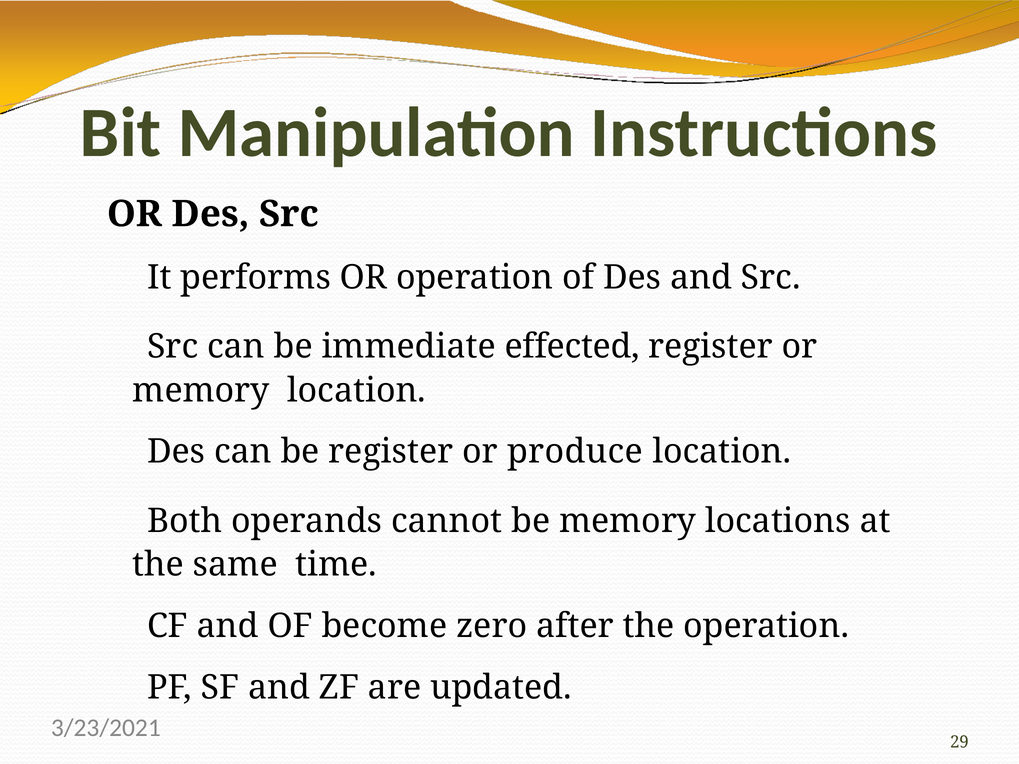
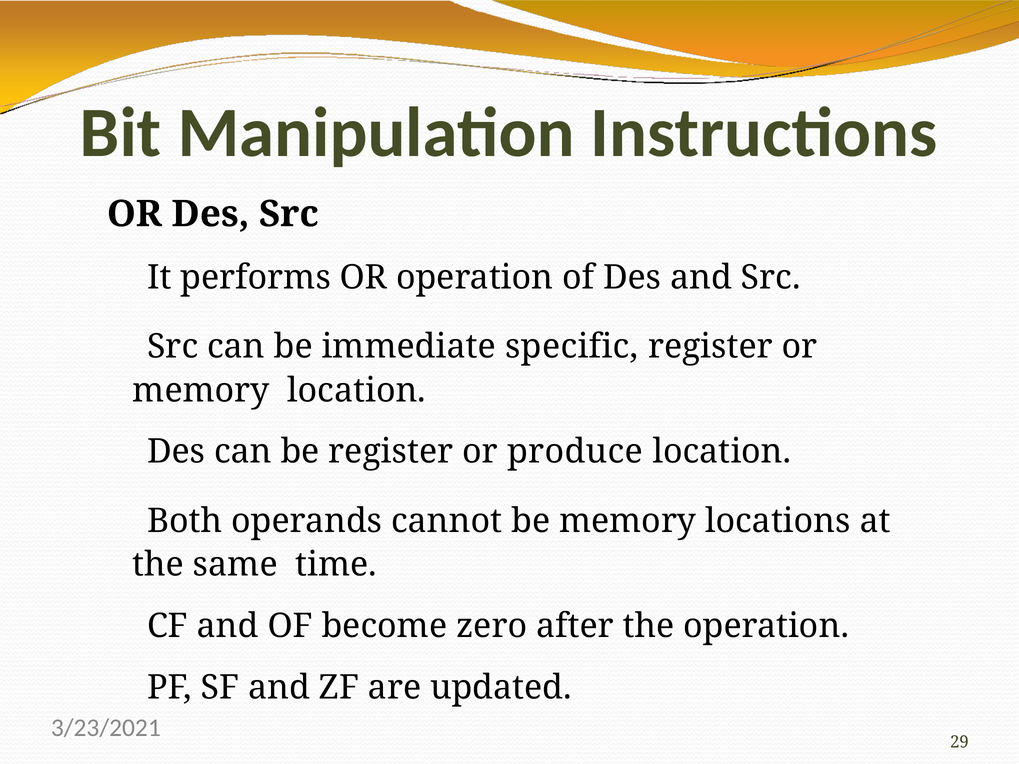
effected: effected -> specific (572, 347)
